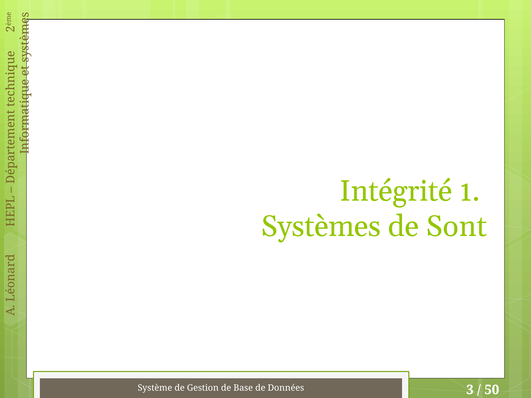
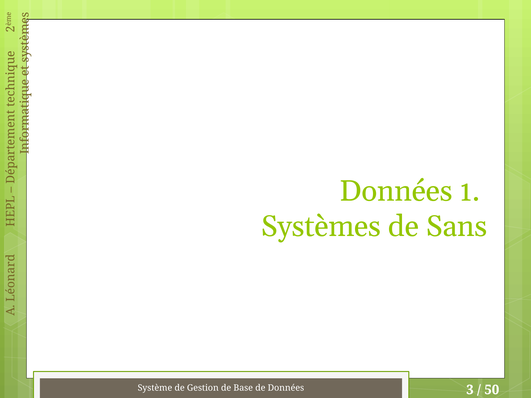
Intégrité: Intégrité -> Données (396, 191)
Sont: Sont -> Sans (457, 227)
